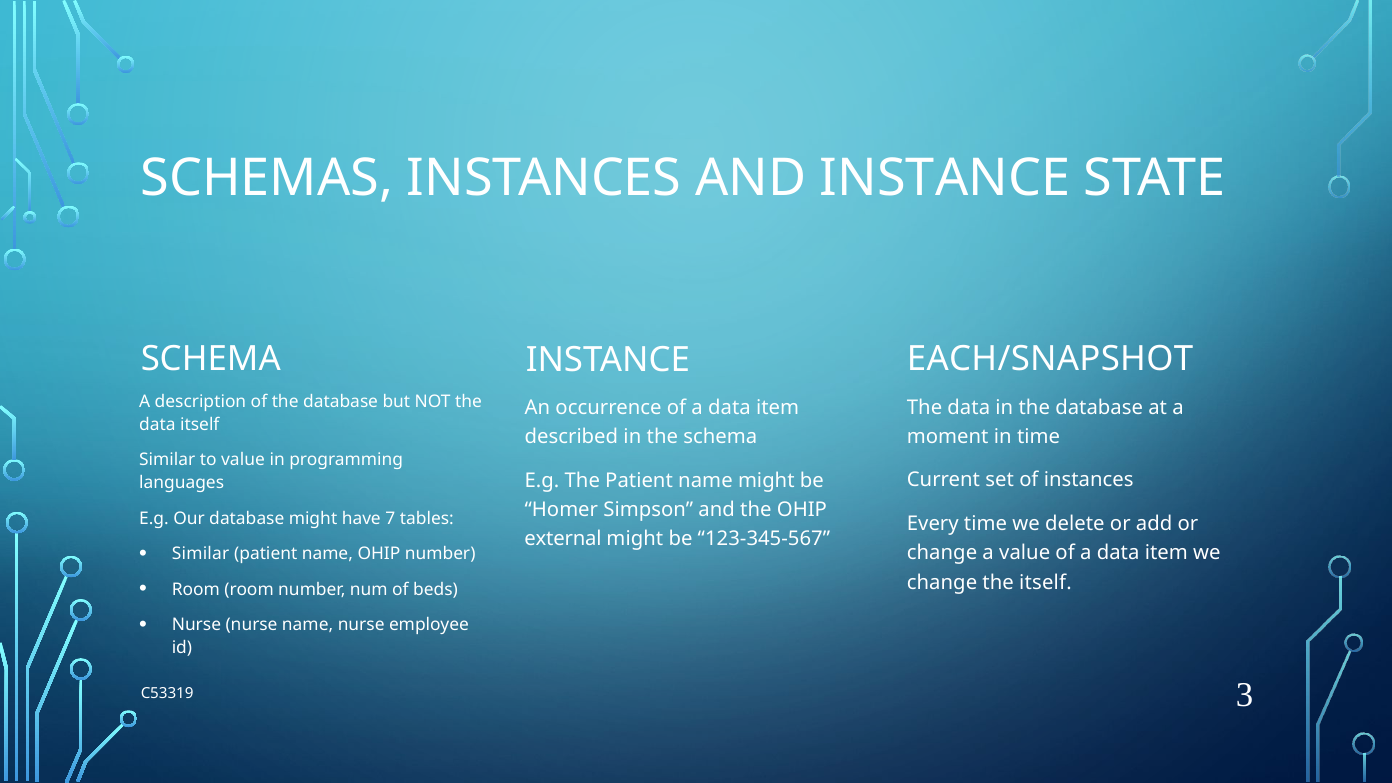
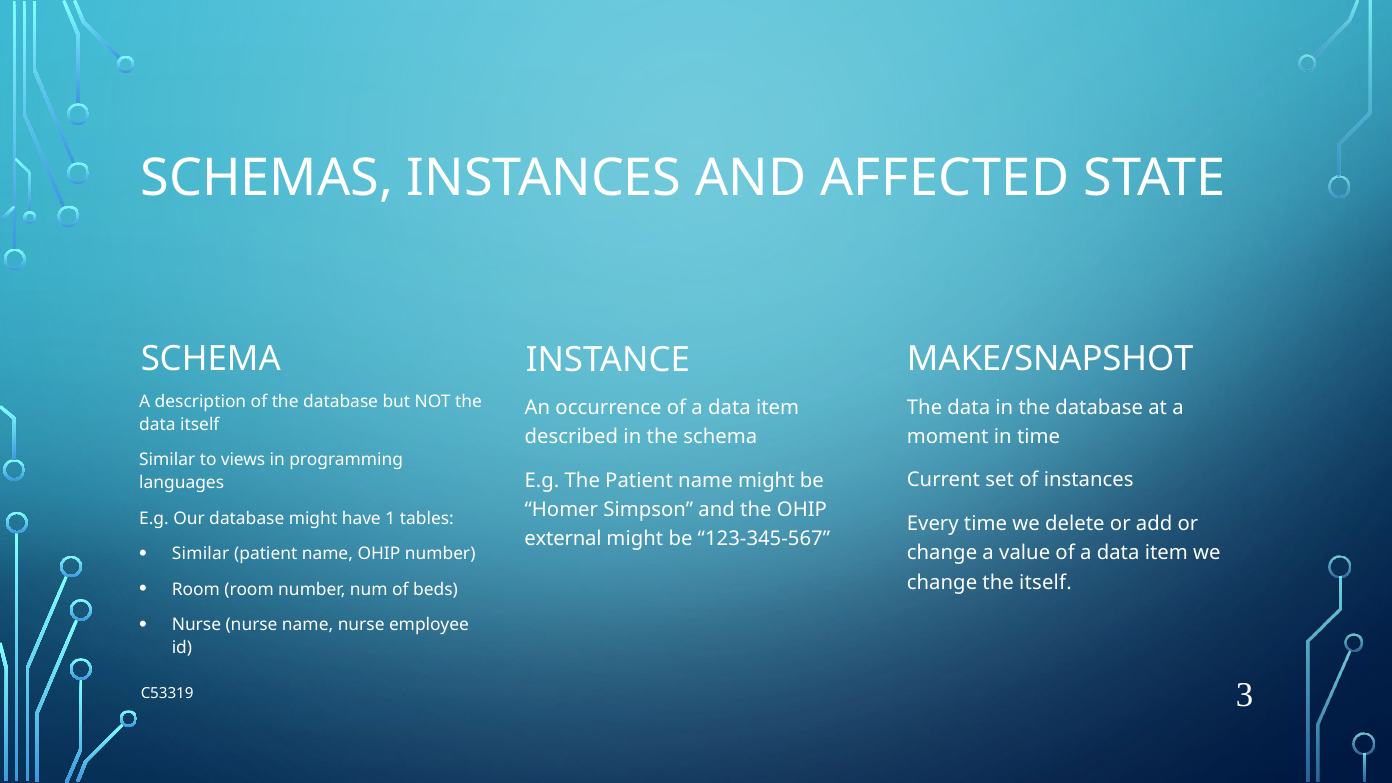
AND INSTANCE: INSTANCE -> AFFECTED (945, 178)
EACH/SNAPSHOT: EACH/SNAPSHOT -> MAKE/SNAPSHOT (1050, 359)
to value: value -> views (243, 460)
7: 7 -> 1 (390, 518)
